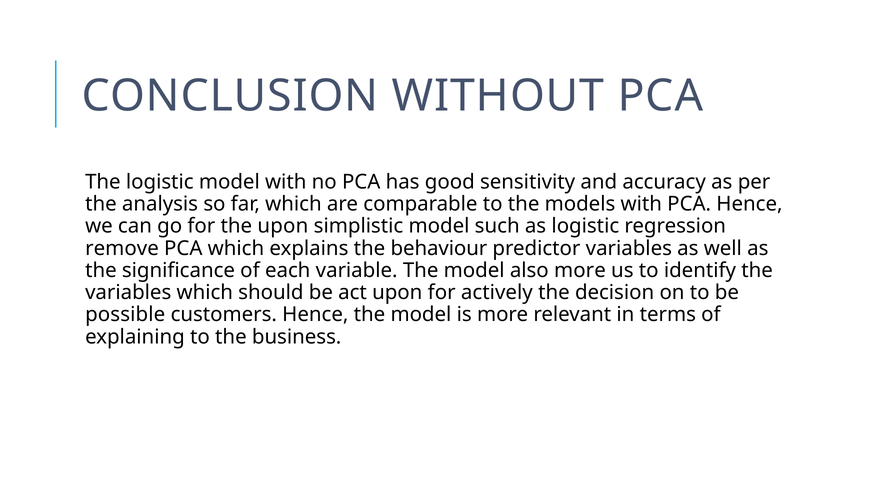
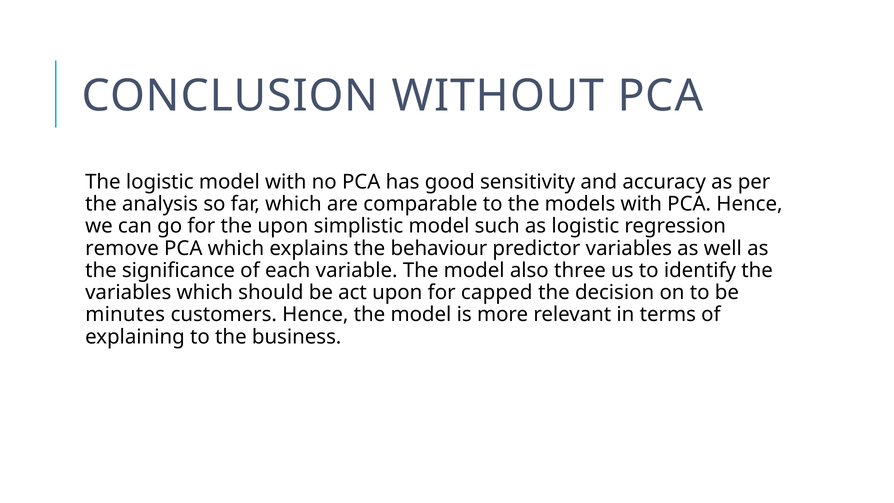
also more: more -> three (580, 270)
actively: actively -> capped (497, 293)
possible: possible -> minutes (125, 315)
